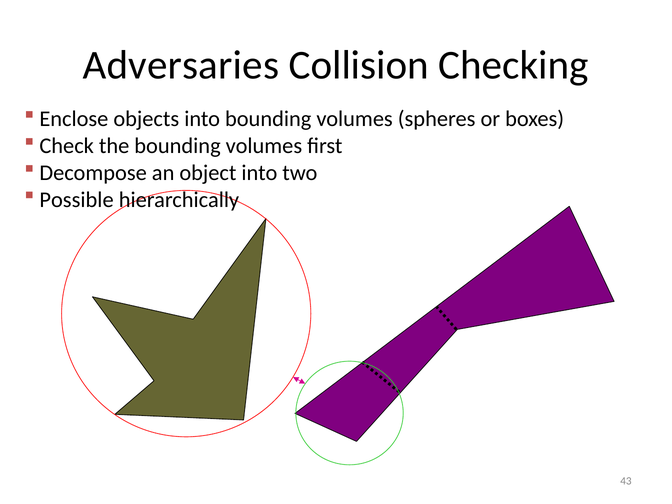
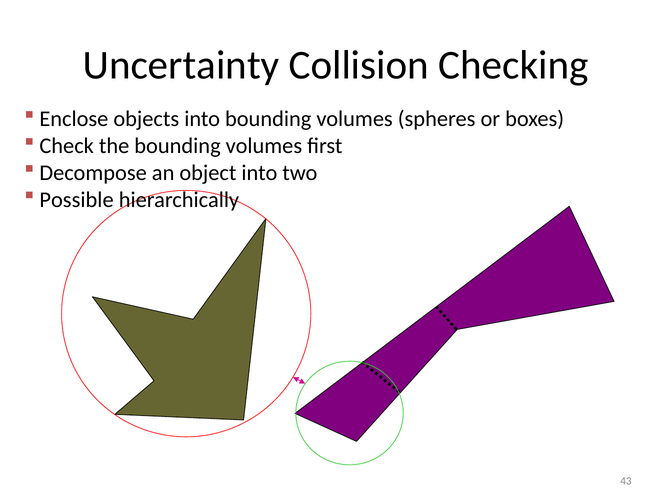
Adversaries: Adversaries -> Uncertainty (181, 65)
